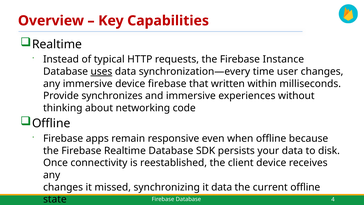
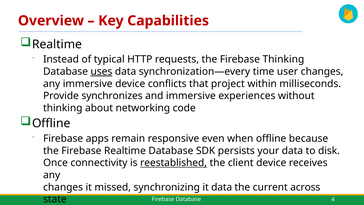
Firebase Instance: Instance -> Thinking (283, 59)
device firebase: firebase -> conflicts (167, 84)
written: written -> project (228, 84)
reestablished underline: none -> present (174, 163)
current offline: offline -> across (305, 187)
